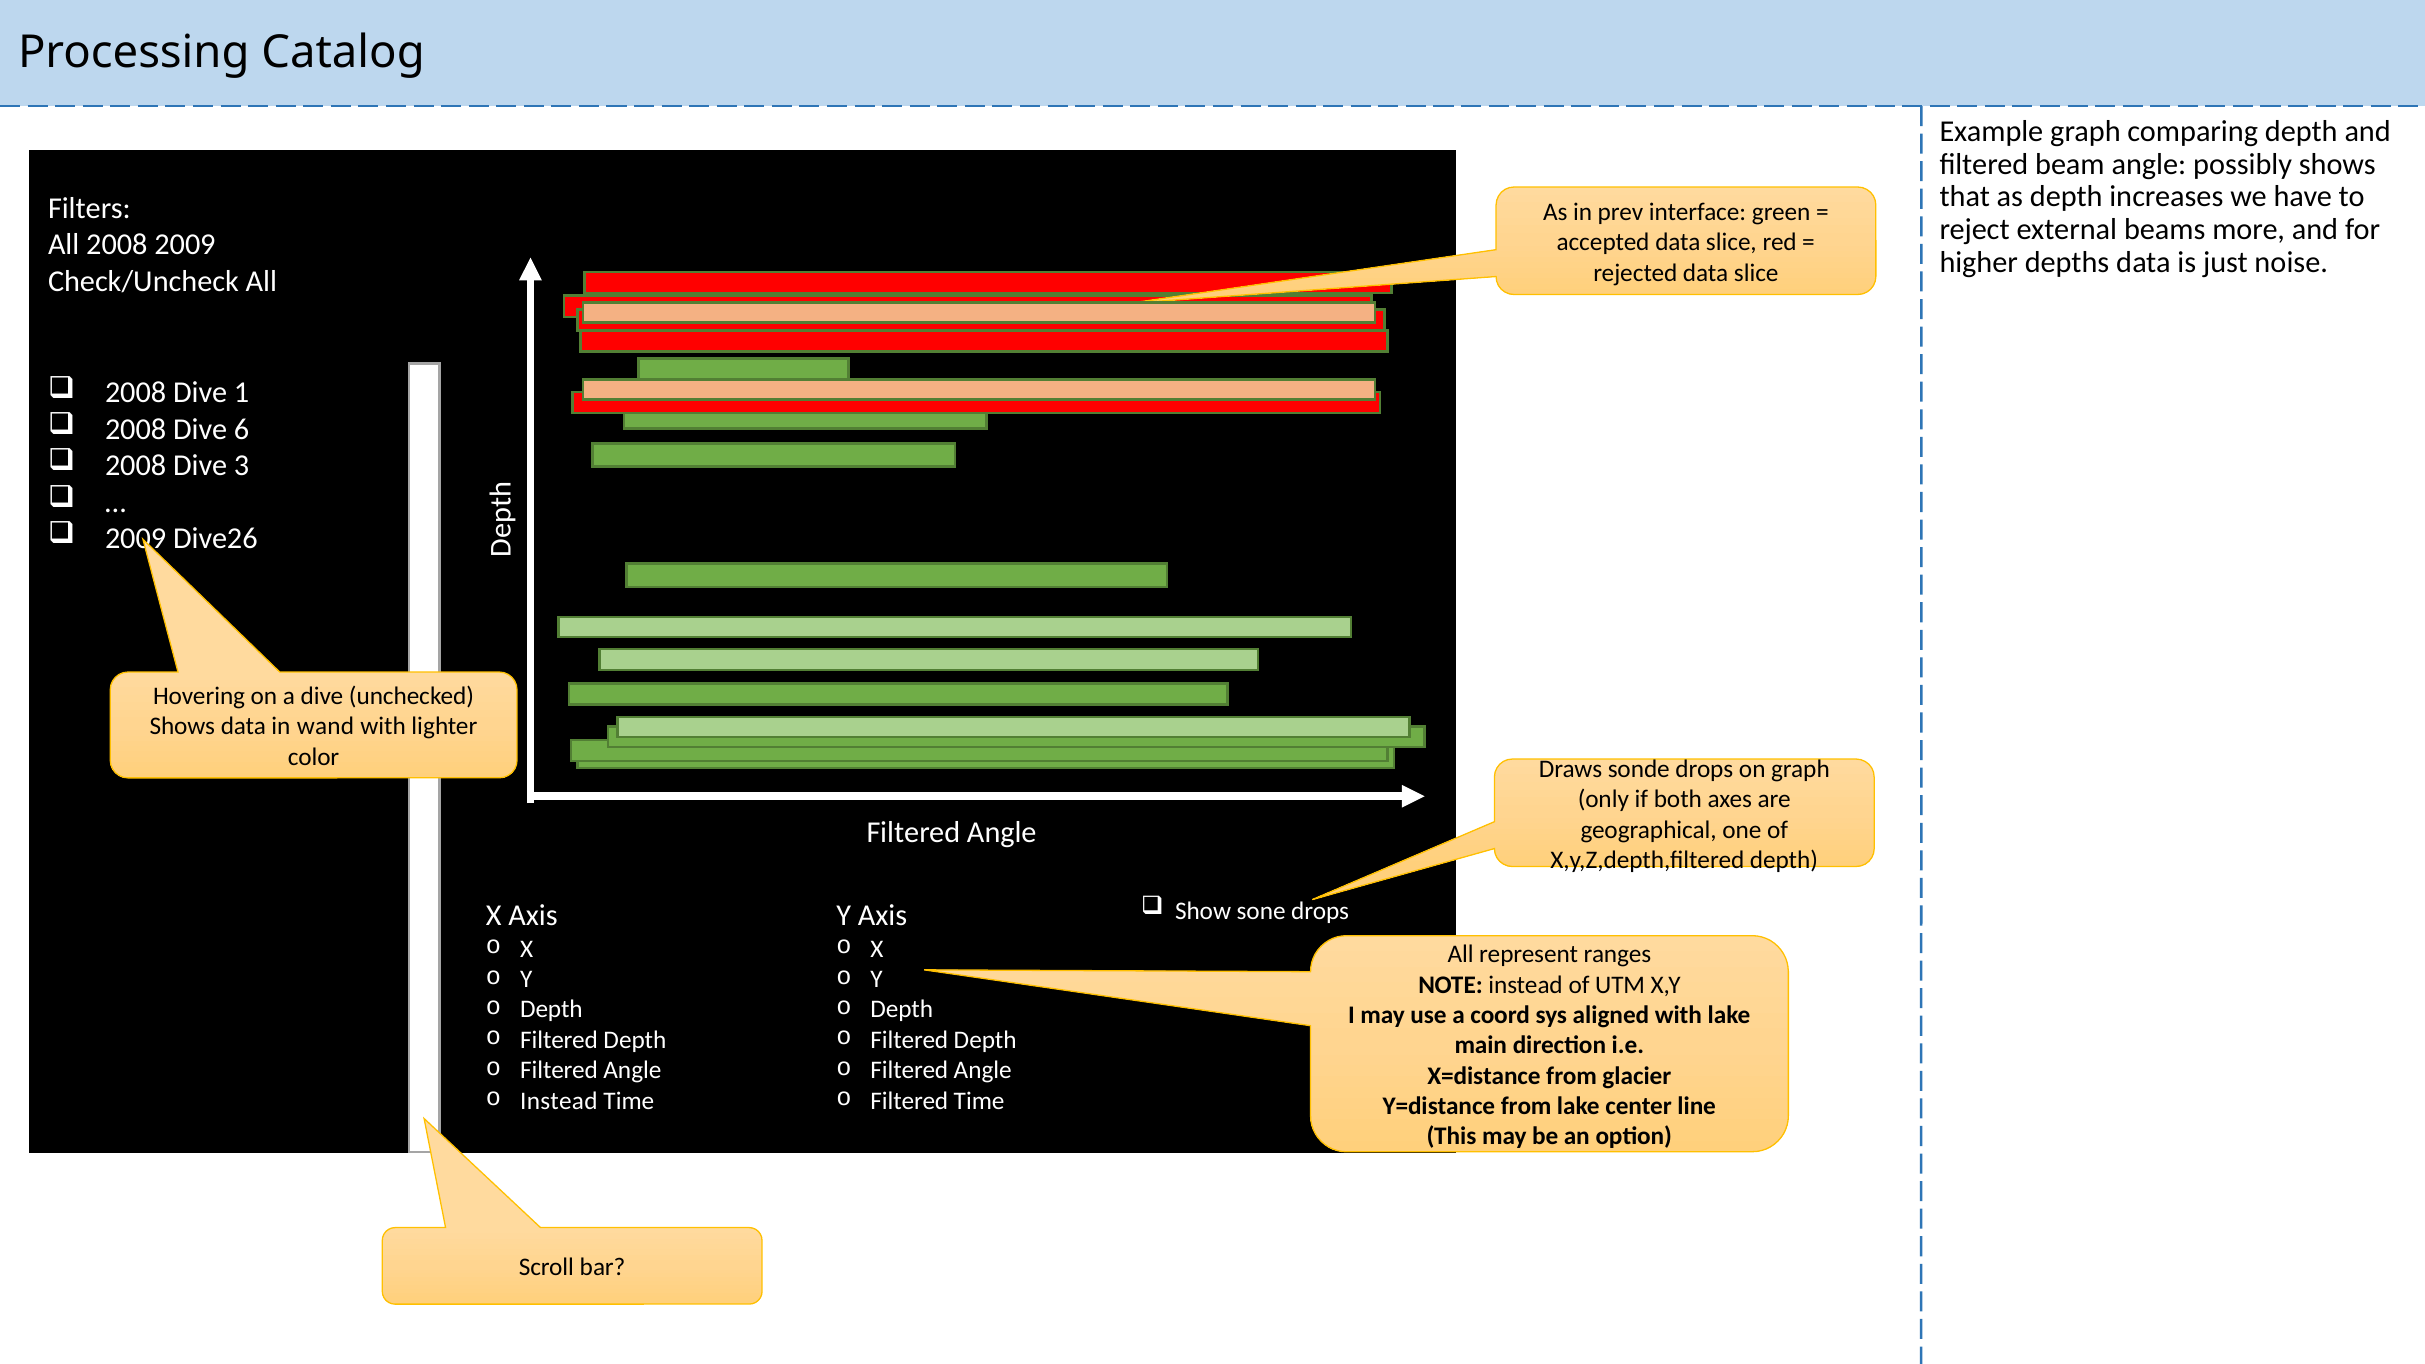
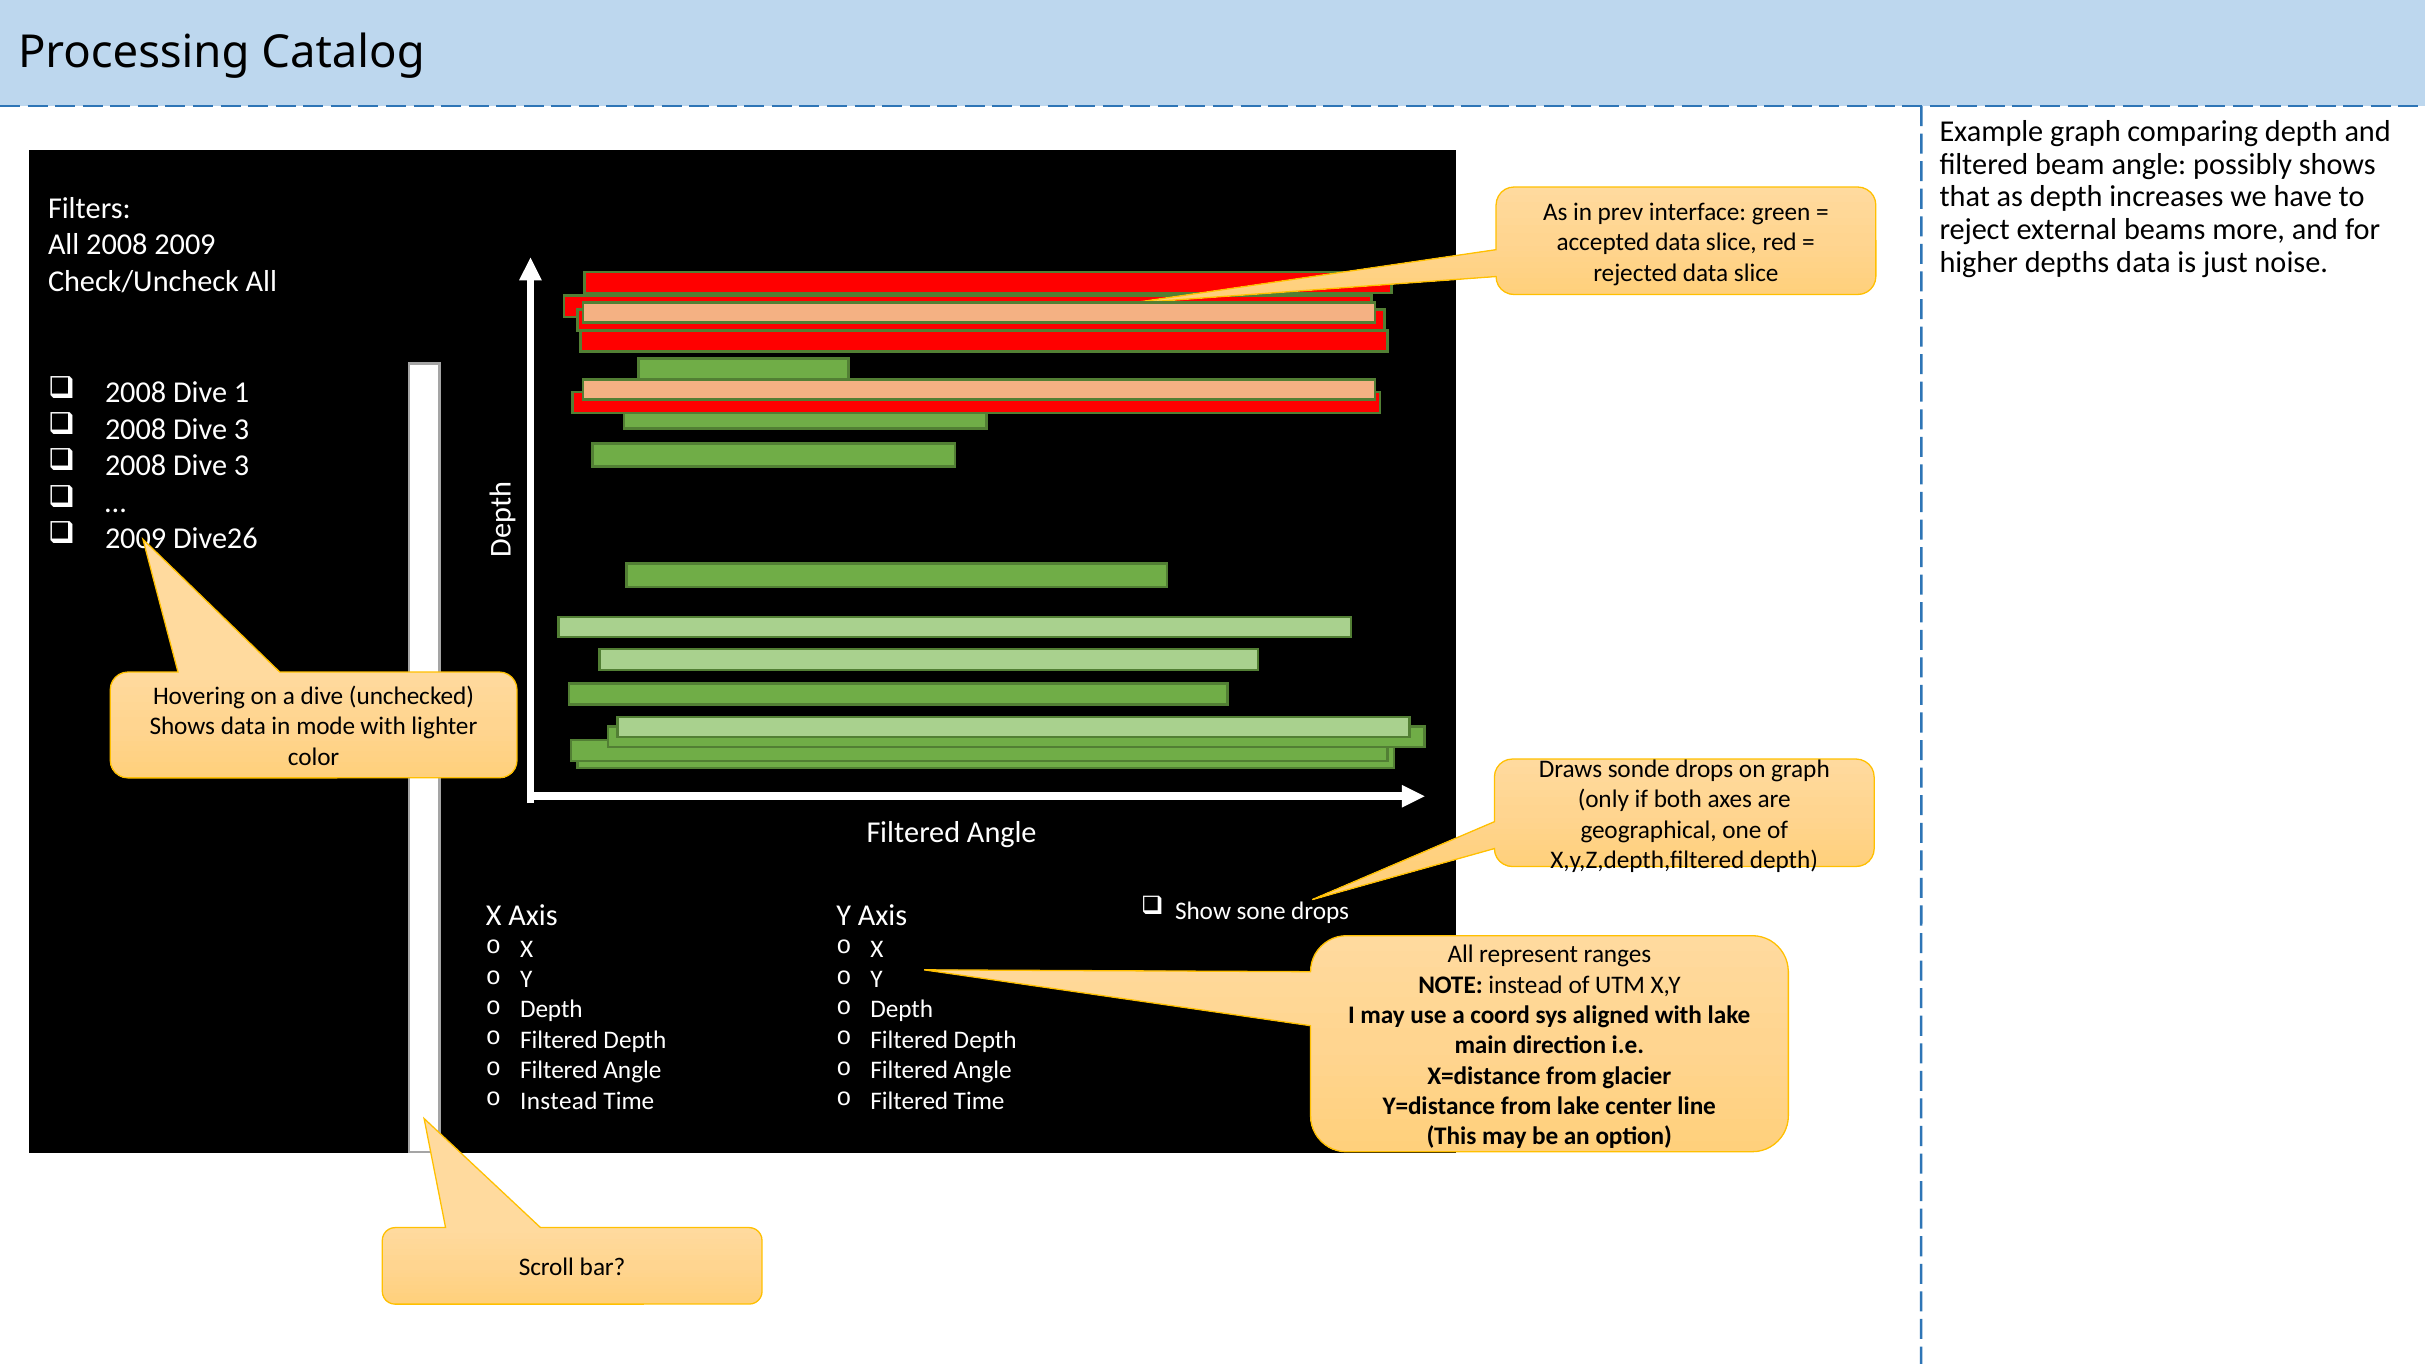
6: 6 -> 3 (242, 429)
wand: wand -> mode (326, 727)
